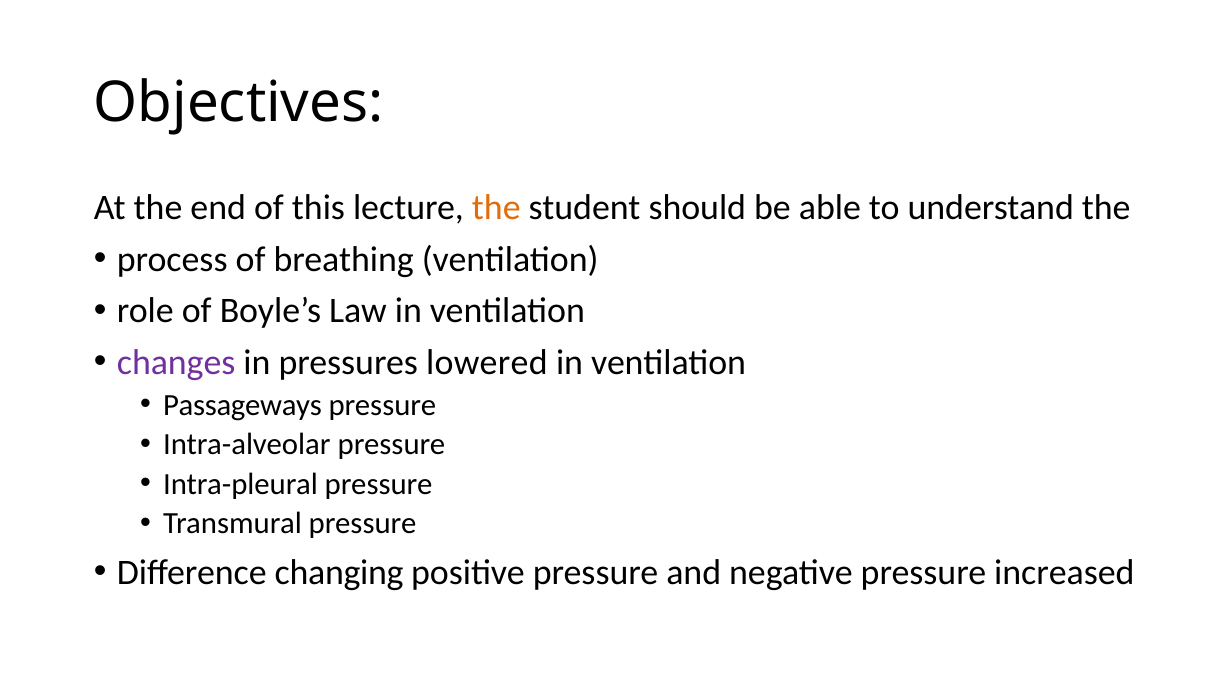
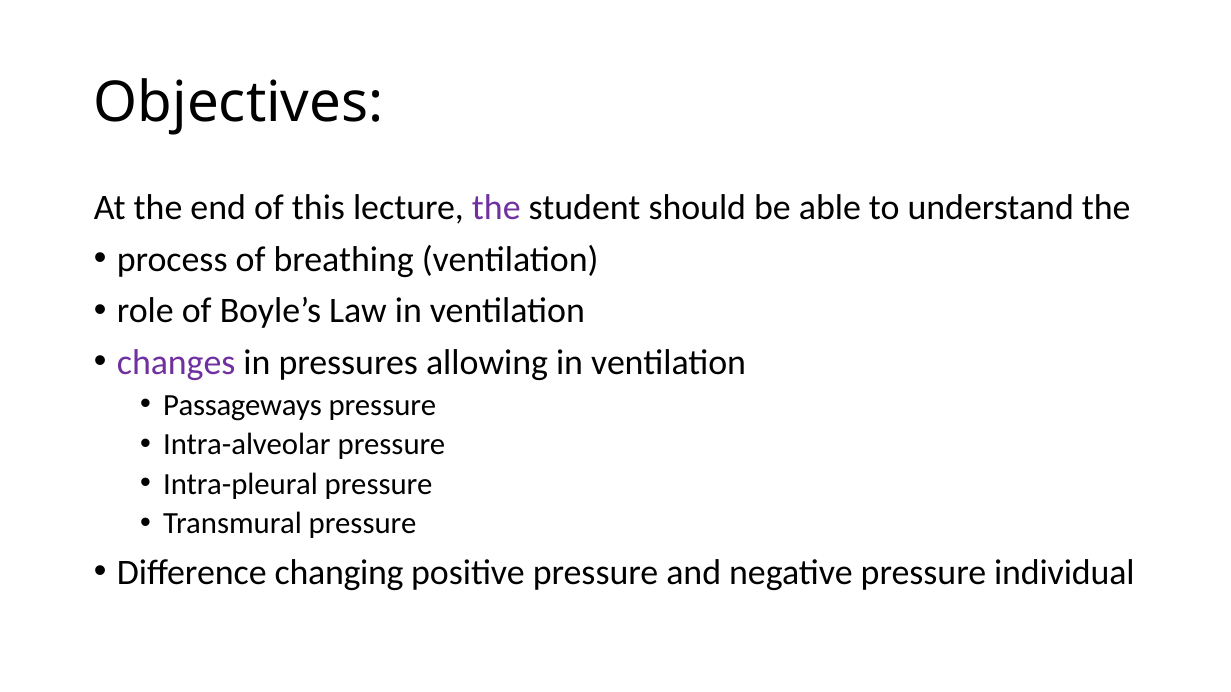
the colour: orange -> purple (496, 208)
lowered: lowered -> allowing (487, 363)
increased: increased -> individual (1064, 573)
